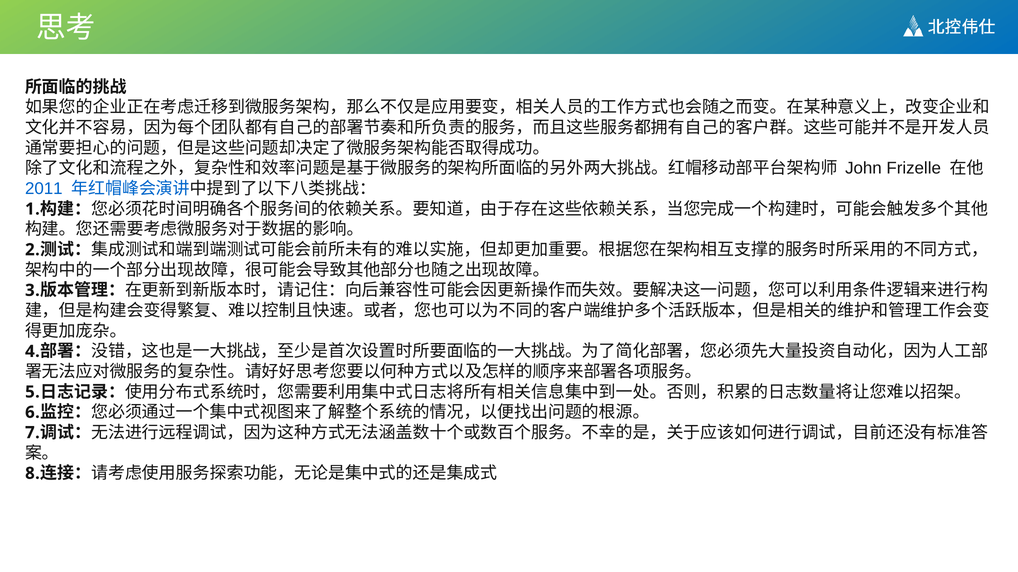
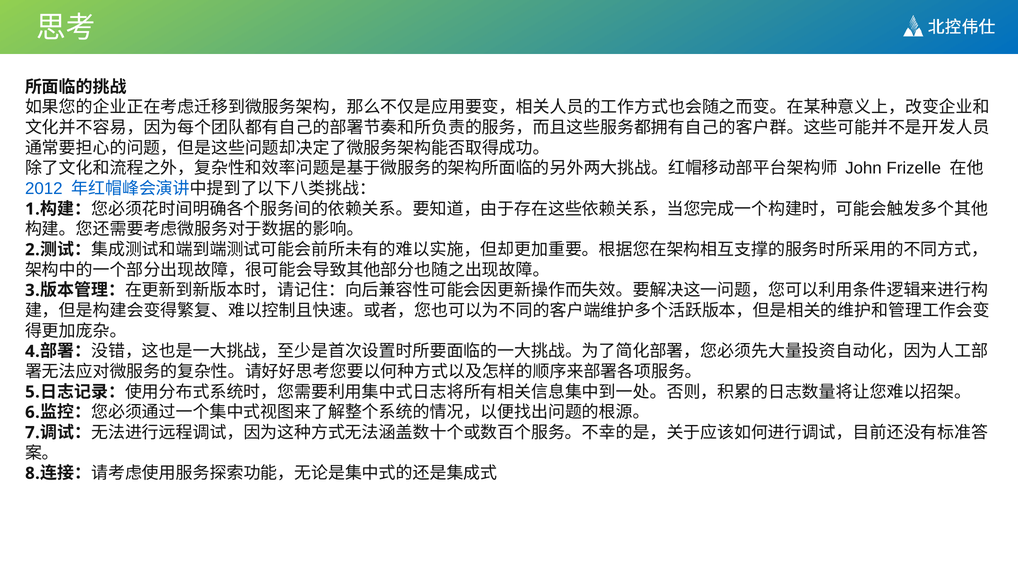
2011: 2011 -> 2012 (44, 189)
